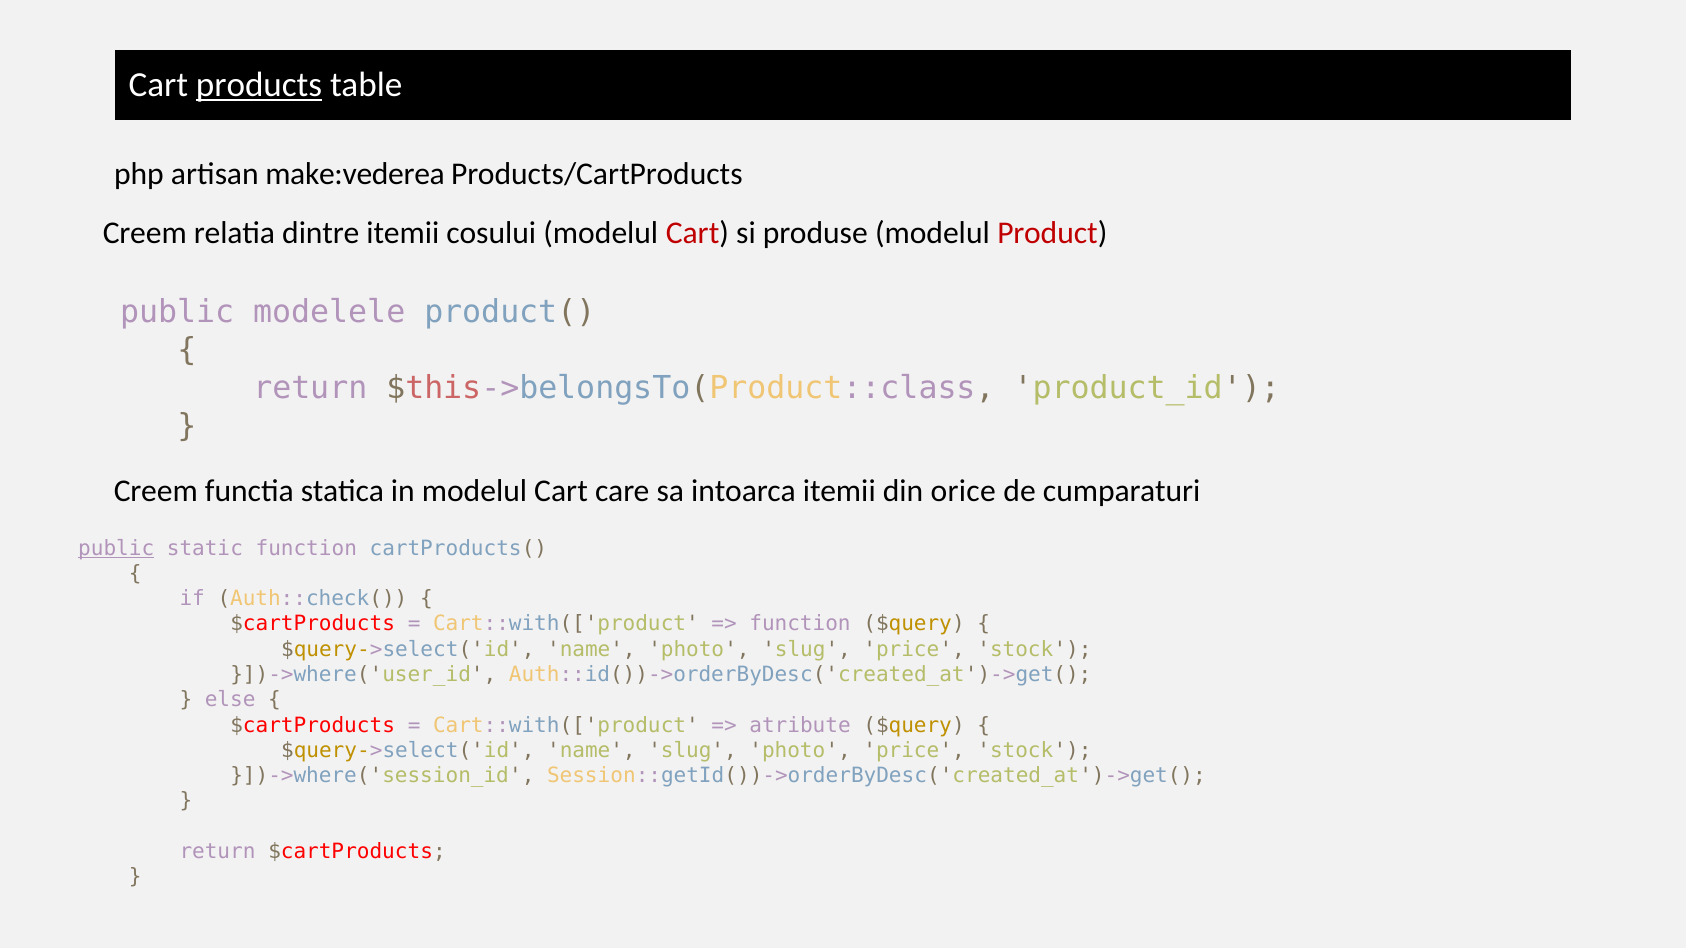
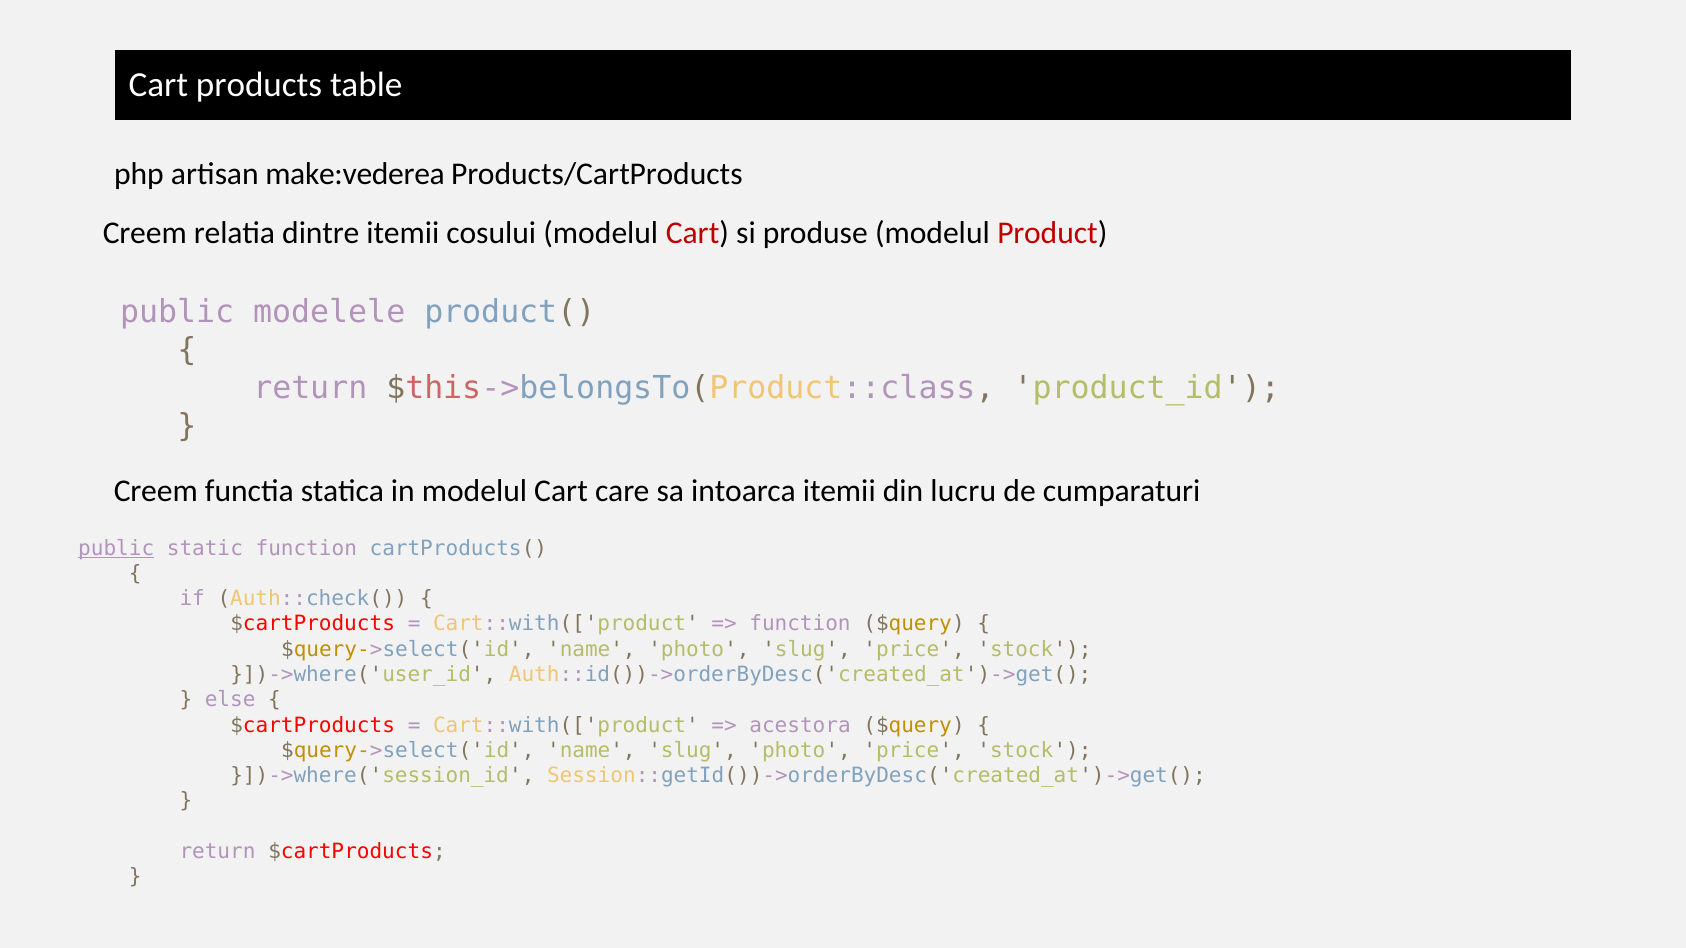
products underline: present -> none (259, 85)
orice: orice -> lucru (963, 491)
atribute: atribute -> acestora (800, 725)
